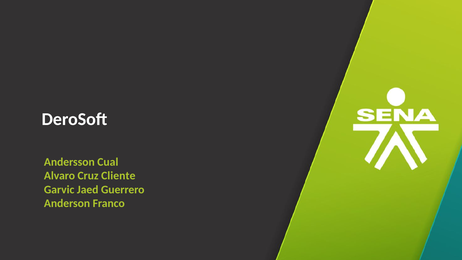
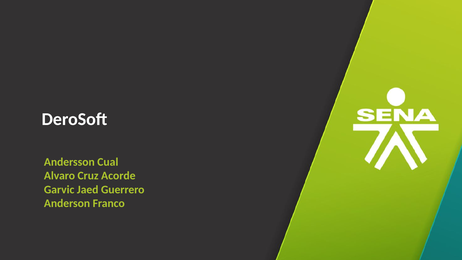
Cliente: Cliente -> Acorde (118, 176)
